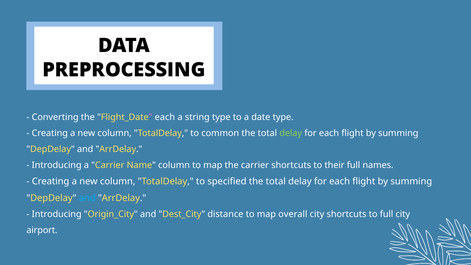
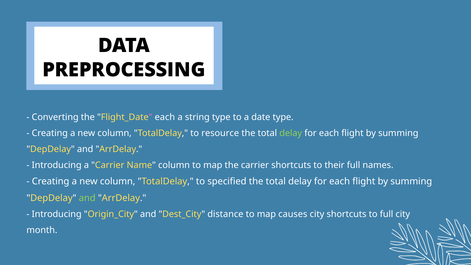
common: common -> resource (220, 133)
and colour: light blue -> light green (87, 198)
overall: overall -> causes (293, 214)
airport: airport -> month (42, 230)
